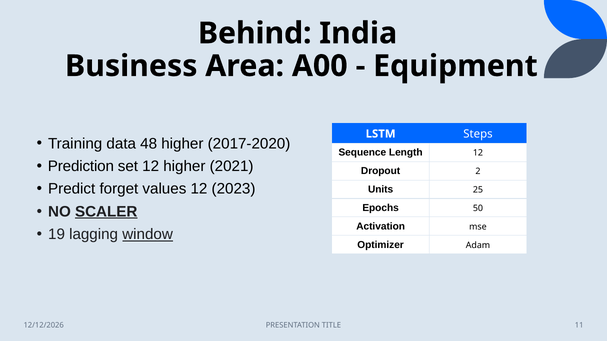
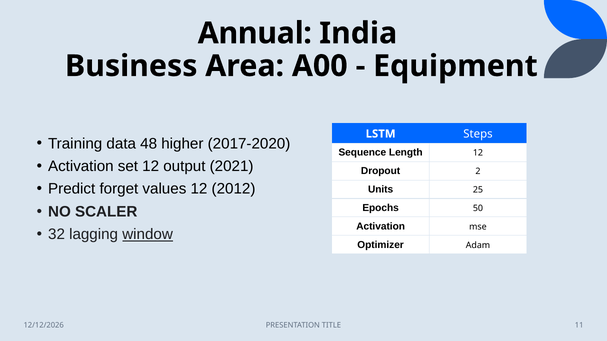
Behind: Behind -> Annual (255, 33)
Prediction: Prediction -> Activation (81, 166)
12 higher: higher -> output (184, 166)
2023: 2023 -> 2012 (234, 189)
SCALER underline: present -> none (106, 212)
19: 19 -> 32 (57, 235)
